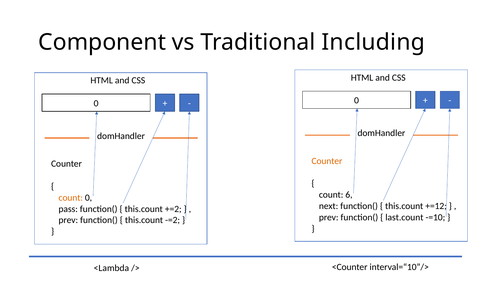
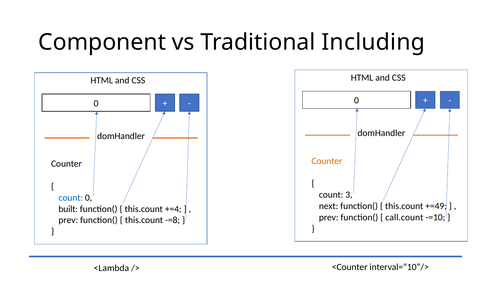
6: 6 -> 3 (349, 195)
count colour: orange -> blue (71, 198)
+=12: +=12 -> +=49 (436, 206)
pass: pass -> built (68, 209)
+=2: +=2 -> +=4 (173, 209)
last.count: last.count -> call.count (404, 218)
-=2: -=2 -> -=8 (173, 220)
